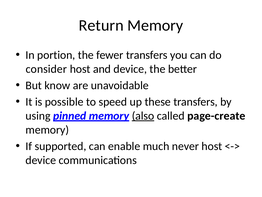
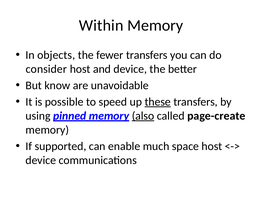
Return: Return -> Within (101, 25)
portion: portion -> objects (56, 55)
these underline: none -> present (158, 102)
never: never -> space (185, 146)
